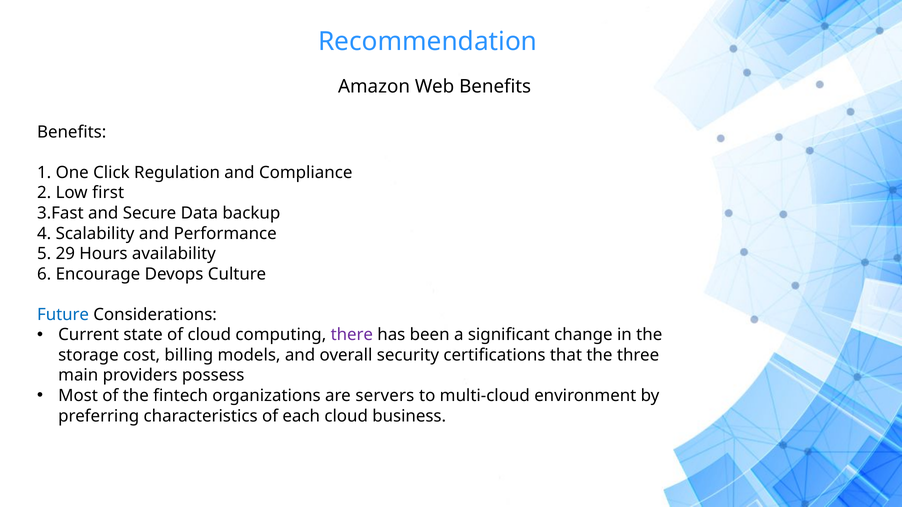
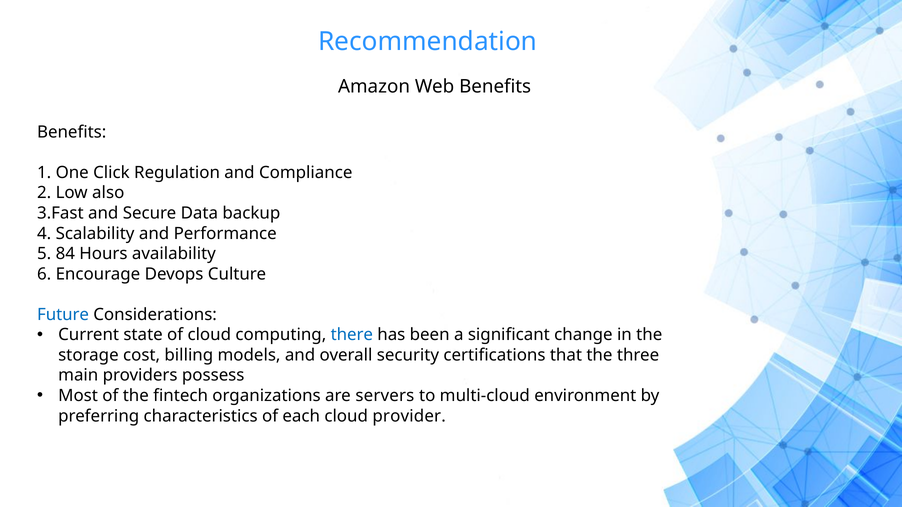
first: first -> also (108, 193)
29: 29 -> 84 (65, 254)
there colour: purple -> blue (352, 335)
business: business -> provider (409, 416)
